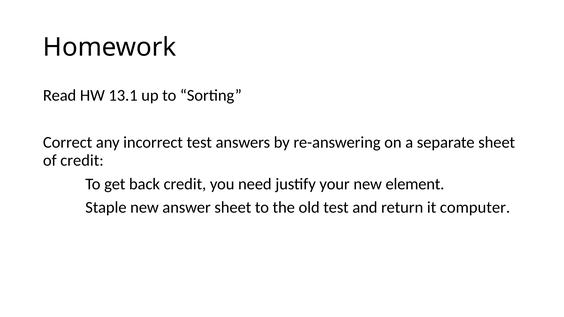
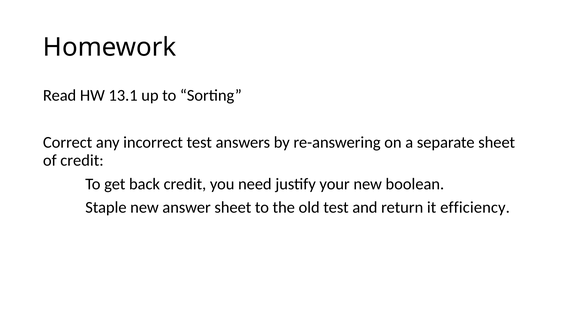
element: element -> boolean (415, 184)
computer: computer -> efficiency (475, 208)
